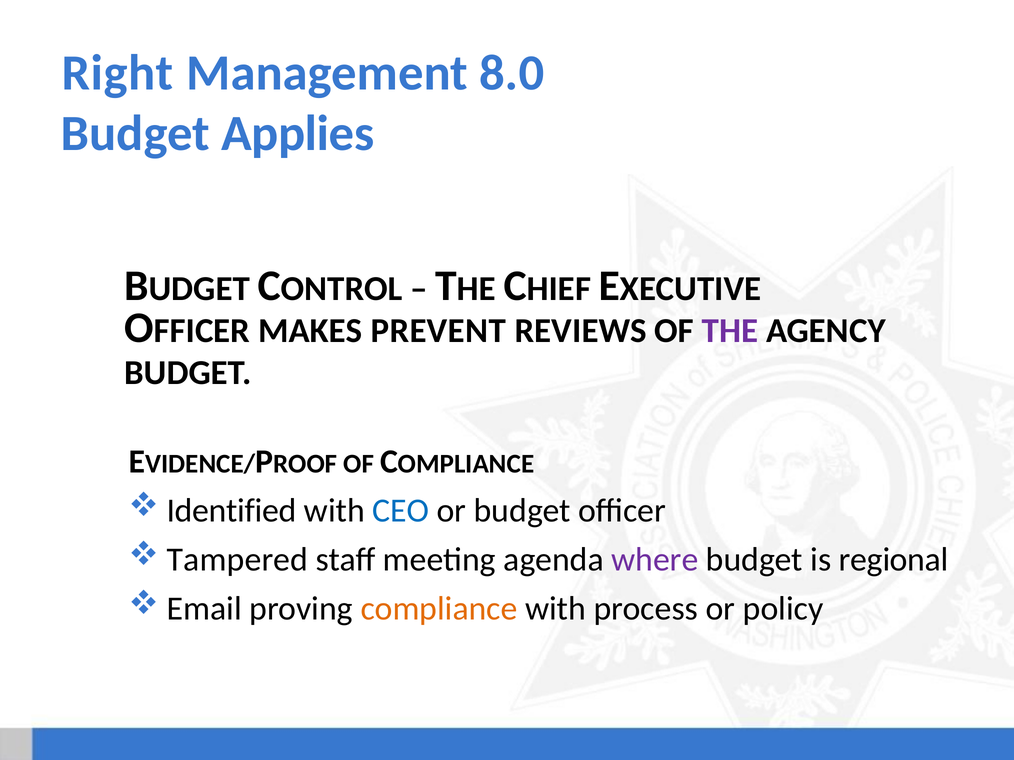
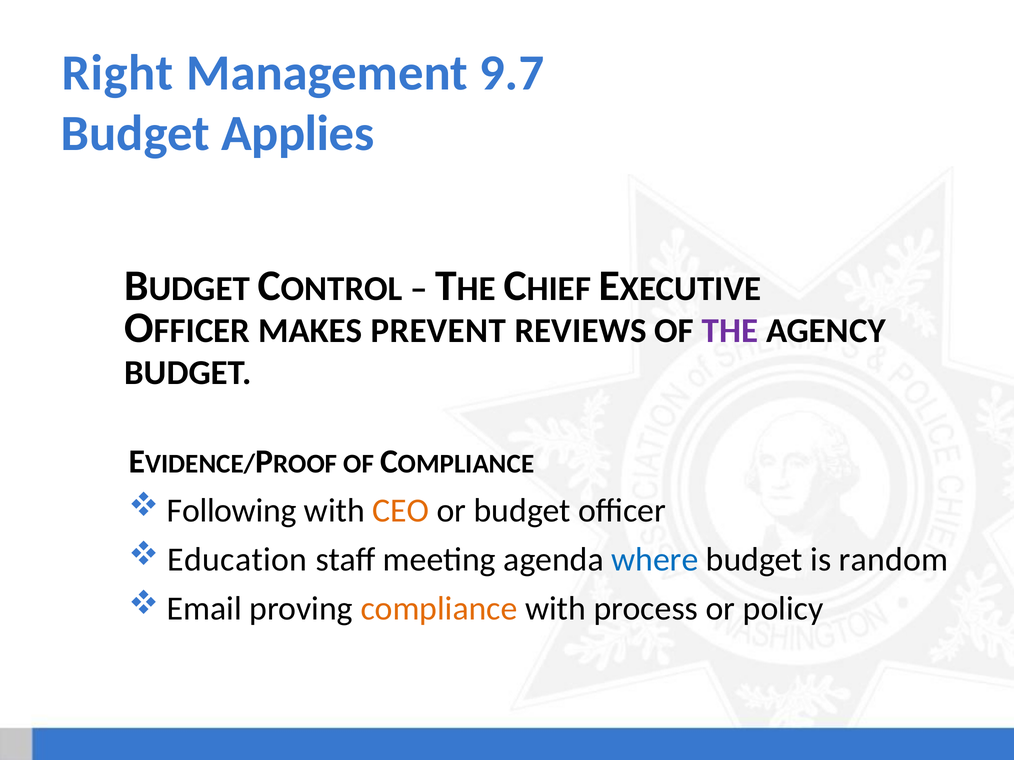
8.0: 8.0 -> 9.7 (512, 73)
Identified: Identified -> Following (232, 511)
CEO colour: blue -> orange (401, 511)
Tampered: Tampered -> Education (237, 560)
where colour: purple -> blue (655, 560)
regional: regional -> random (894, 560)
